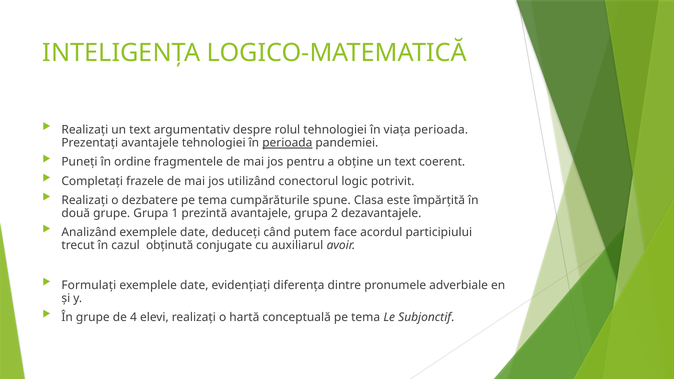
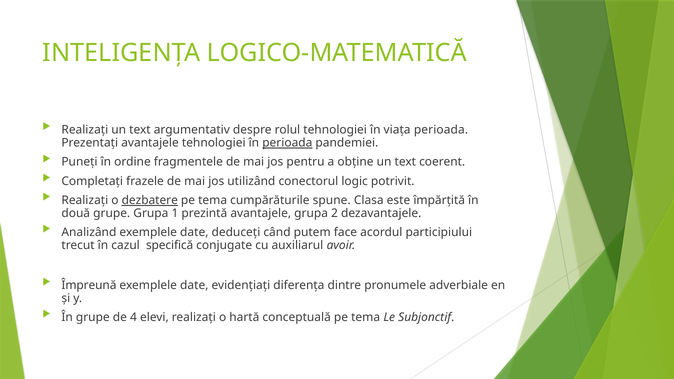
dezbatere underline: none -> present (150, 200)
obținută: obținută -> specifică (170, 245)
Formulați: Formulați -> Împreună (89, 285)
